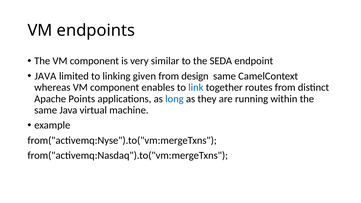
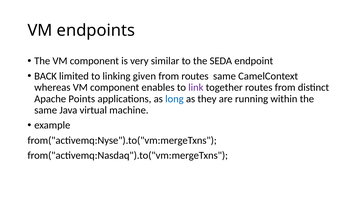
JAVA: JAVA -> BACK (46, 76)
from design: design -> routes (195, 76)
link colour: blue -> purple (196, 87)
